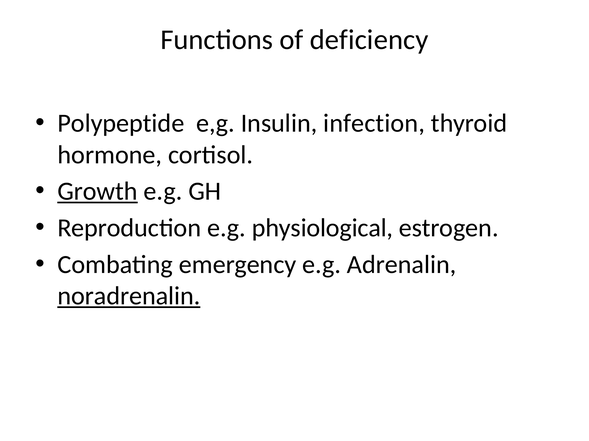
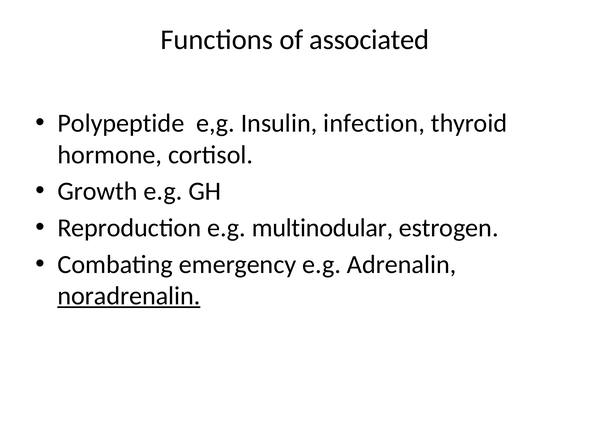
deficiency: deficiency -> associated (369, 40)
Growth underline: present -> none (98, 192)
physiological: physiological -> multinodular (323, 228)
